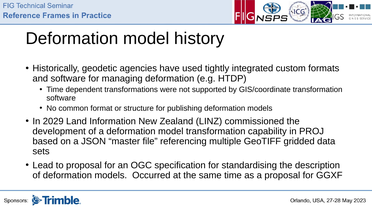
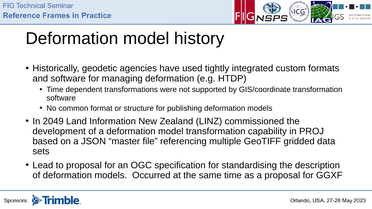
2029: 2029 -> 2049 (53, 121)
